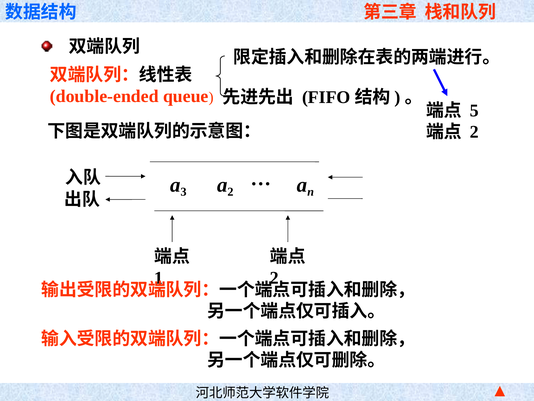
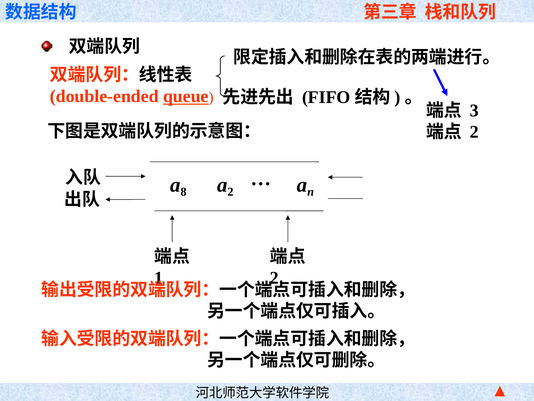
queue underline: none -> present (186, 96)
5: 5 -> 3 (474, 110)
3: 3 -> 8 (184, 192)
